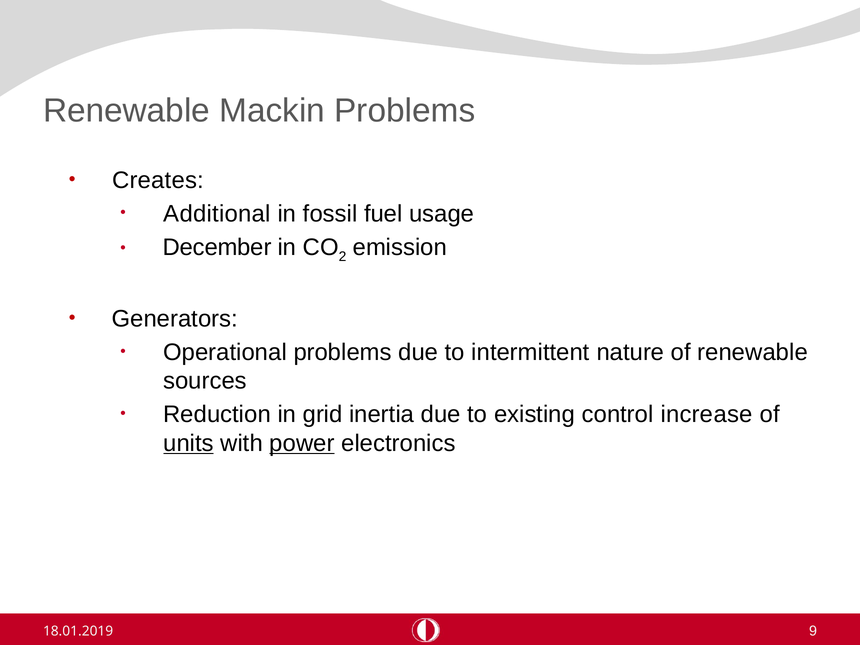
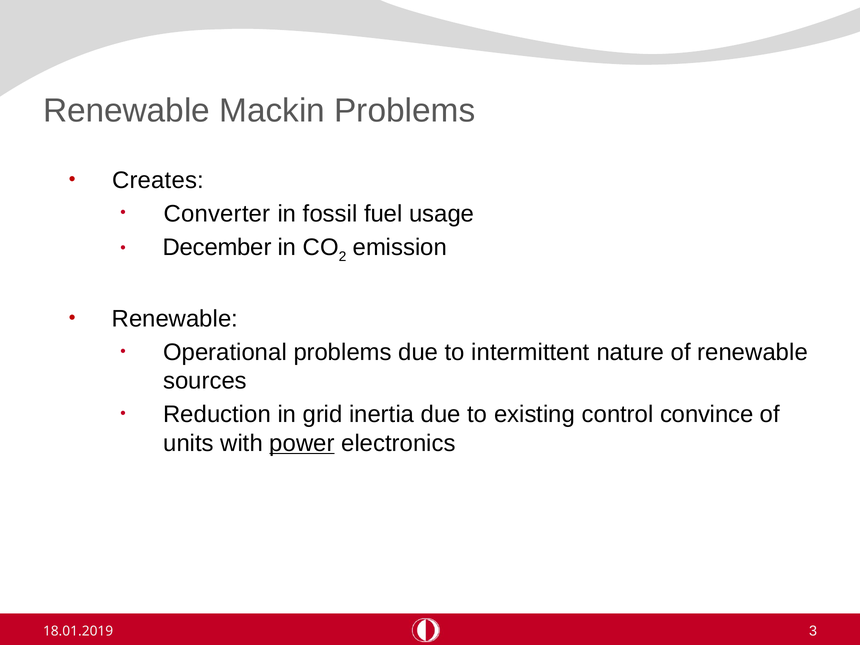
Additional: Additional -> Converter (217, 214)
Generators: Generators -> Renewable (175, 319)
increase: increase -> convince (707, 415)
units underline: present -> none (188, 443)
9: 9 -> 3 (813, 631)
